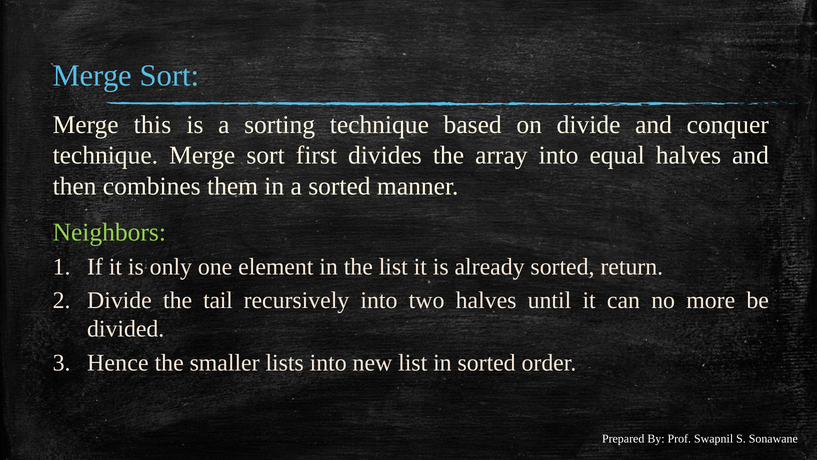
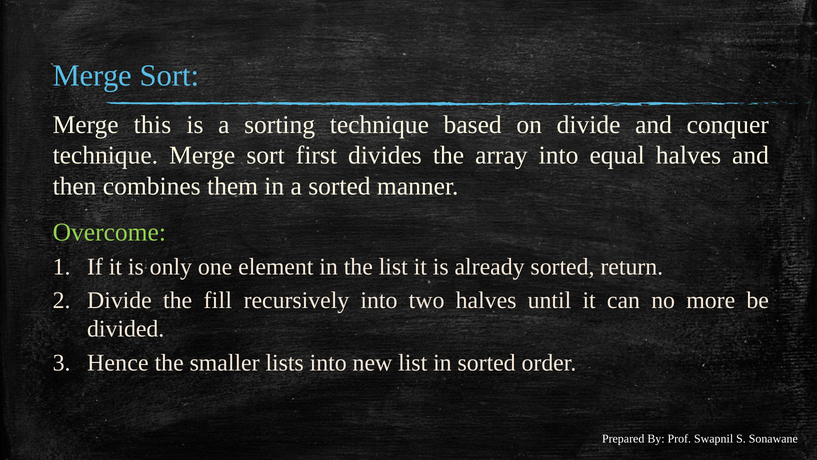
Neighbors: Neighbors -> Overcome (109, 232)
tail: tail -> fill (218, 300)
